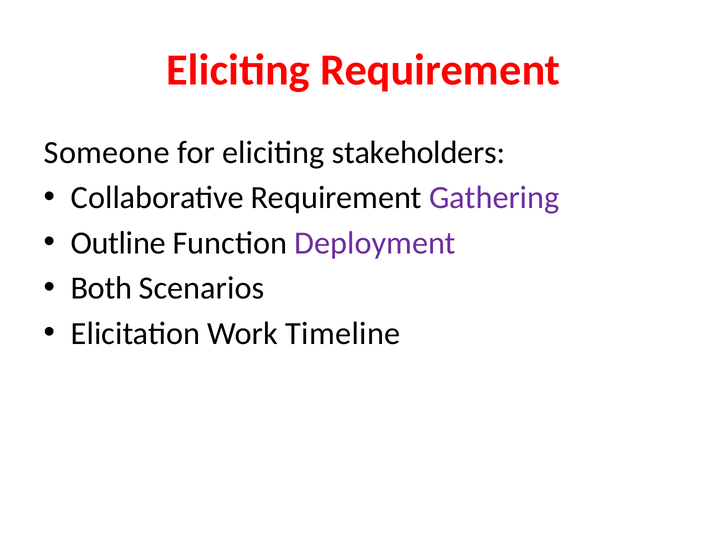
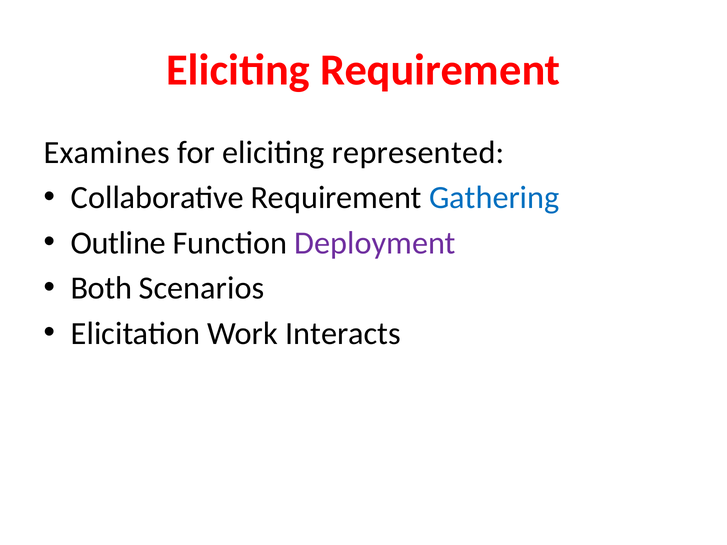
Someone: Someone -> Examines (107, 153)
stakeholders: stakeholders -> represented (418, 153)
Gathering colour: purple -> blue (494, 198)
Timeline: Timeline -> Interacts (343, 334)
